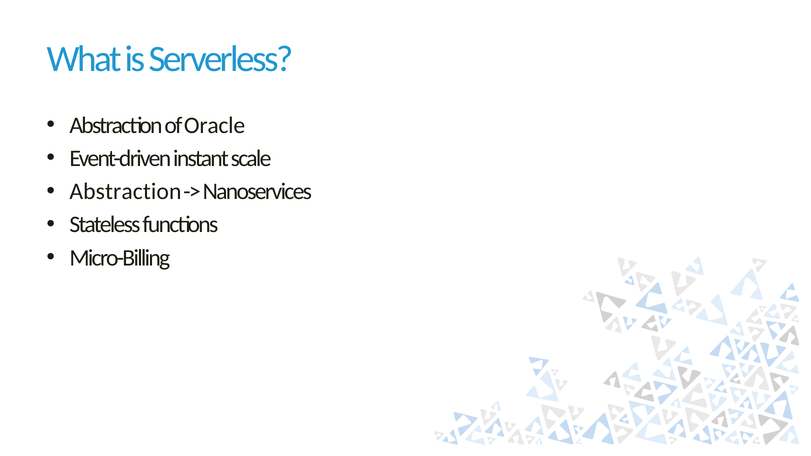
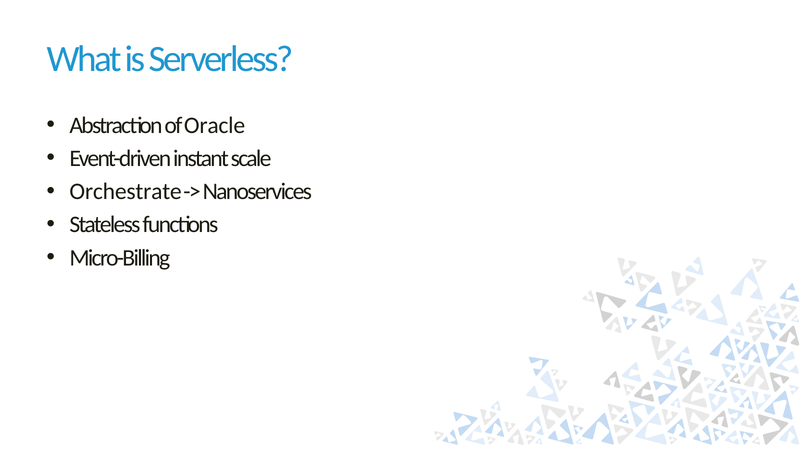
Abstraction: Abstraction -> Orchestrate (126, 192)
